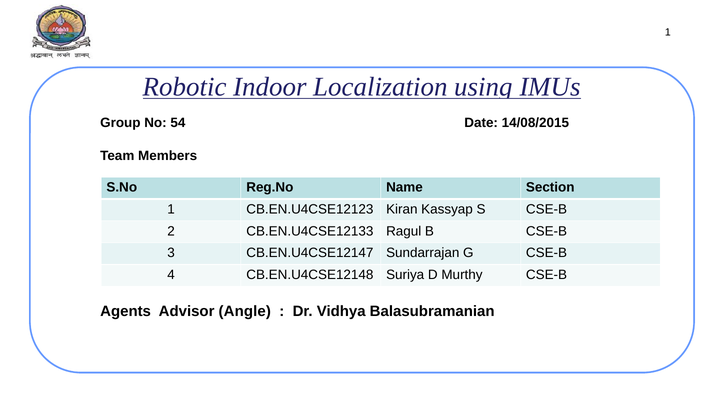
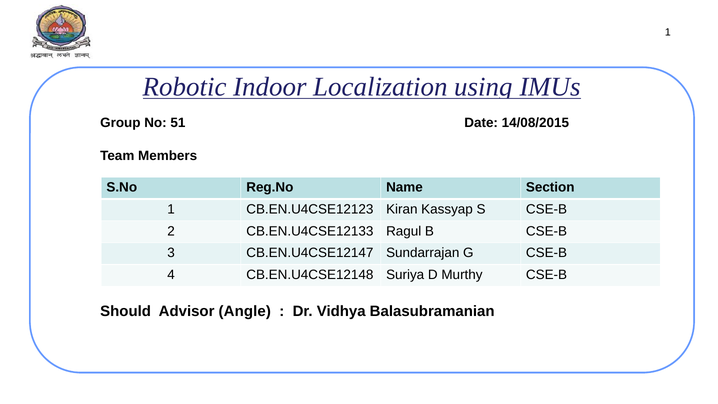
54: 54 -> 51 (178, 123)
Agents: Agents -> Should (126, 311)
